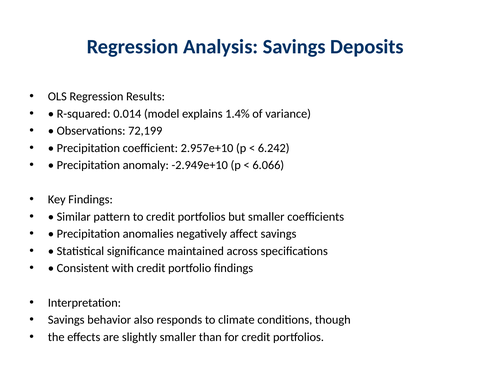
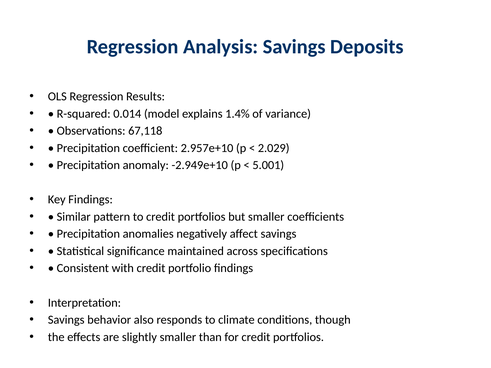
72,199: 72,199 -> 67,118 (145, 131)
6.242: 6.242 -> 2.029 (274, 148)
6.066: 6.066 -> 5.001 (268, 165)
